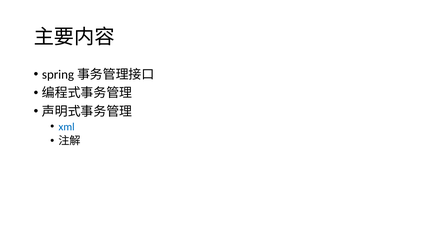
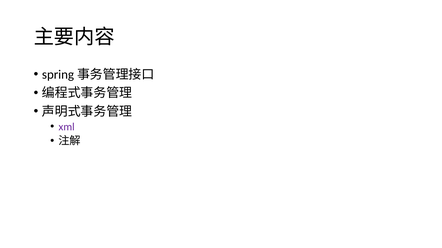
xml colour: blue -> purple (67, 127)
